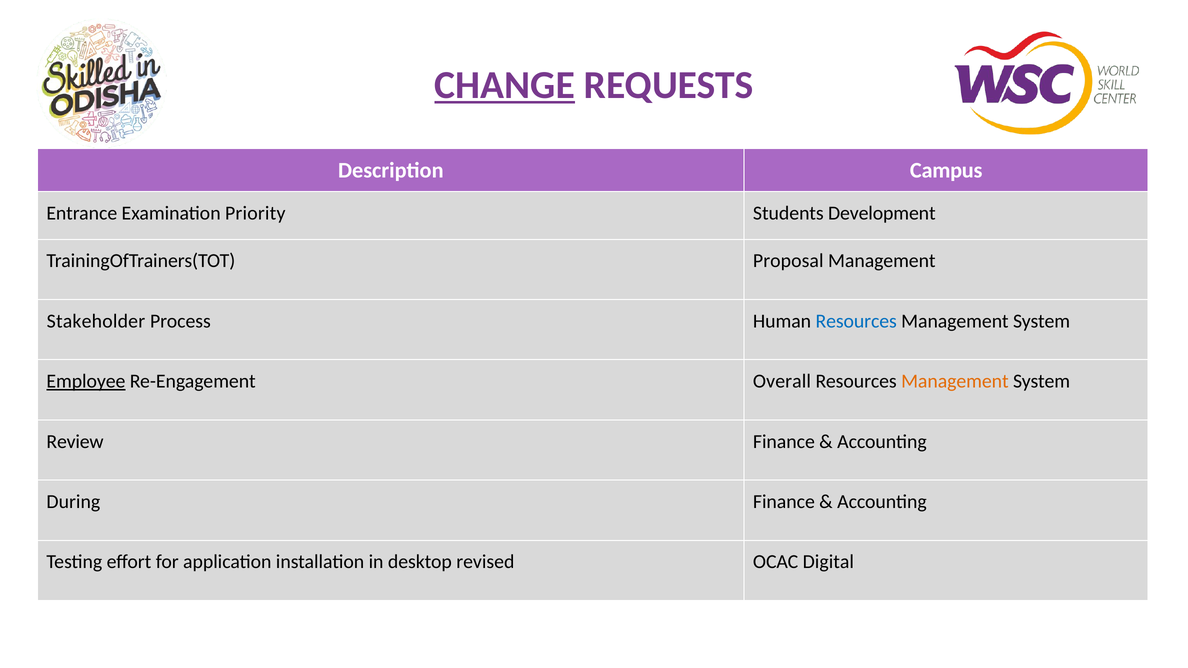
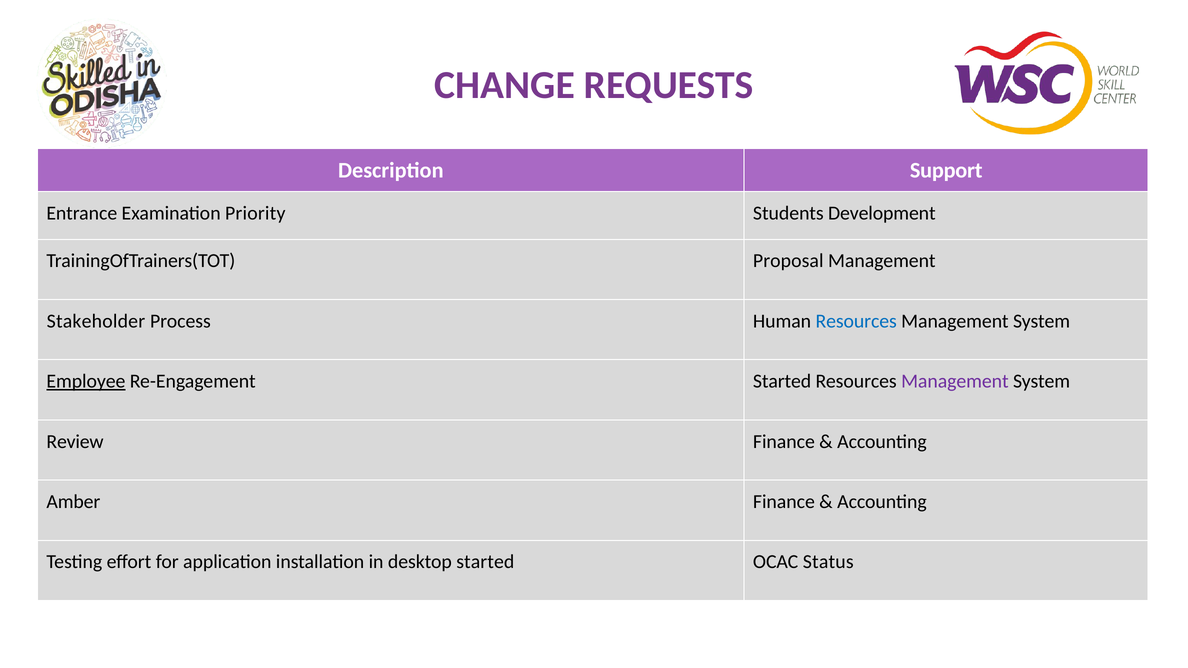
CHANGE underline: present -> none (505, 85)
Campus: Campus -> Support (946, 170)
Re-Engagement Overall: Overall -> Started (782, 381)
Management colour: orange -> purple (955, 381)
During: During -> Amber (73, 502)
desktop revised: revised -> started (485, 562)
Digital: Digital -> Status (828, 562)
